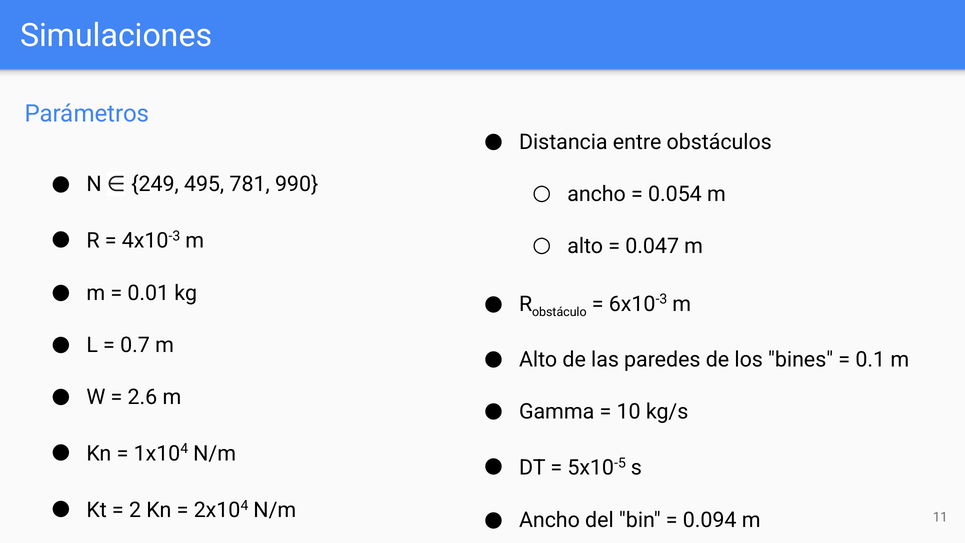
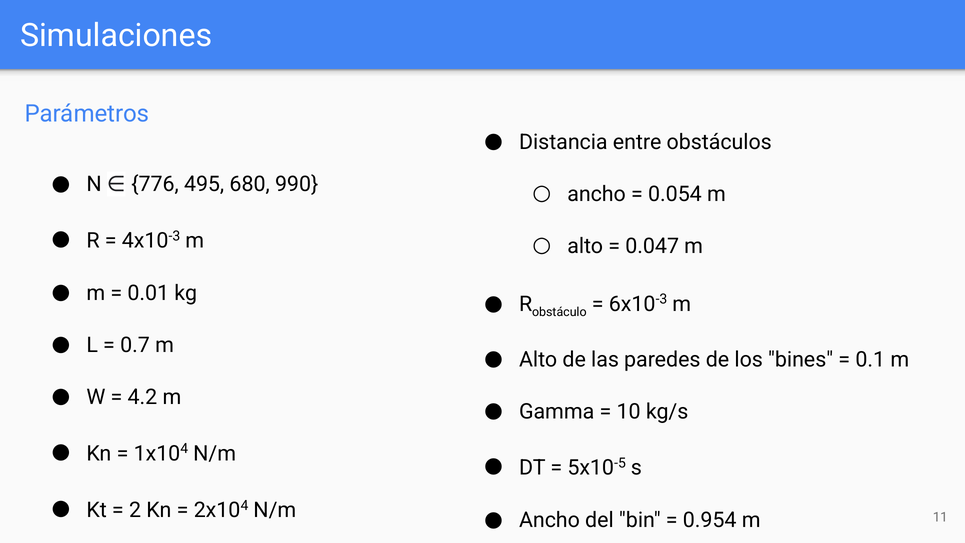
249: 249 -> 776 (155, 184)
781: 781 -> 680 (250, 184)
2.6: 2.6 -> 4.2 (142, 397)
0.094: 0.094 -> 0.954 (710, 520)
